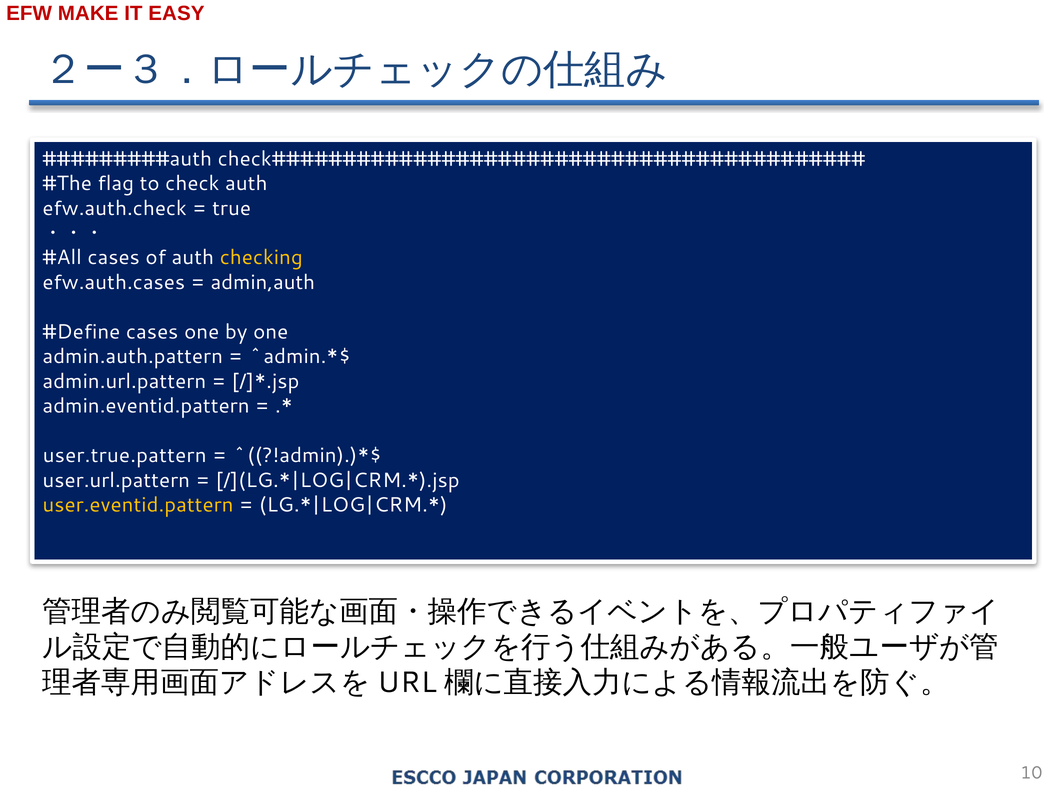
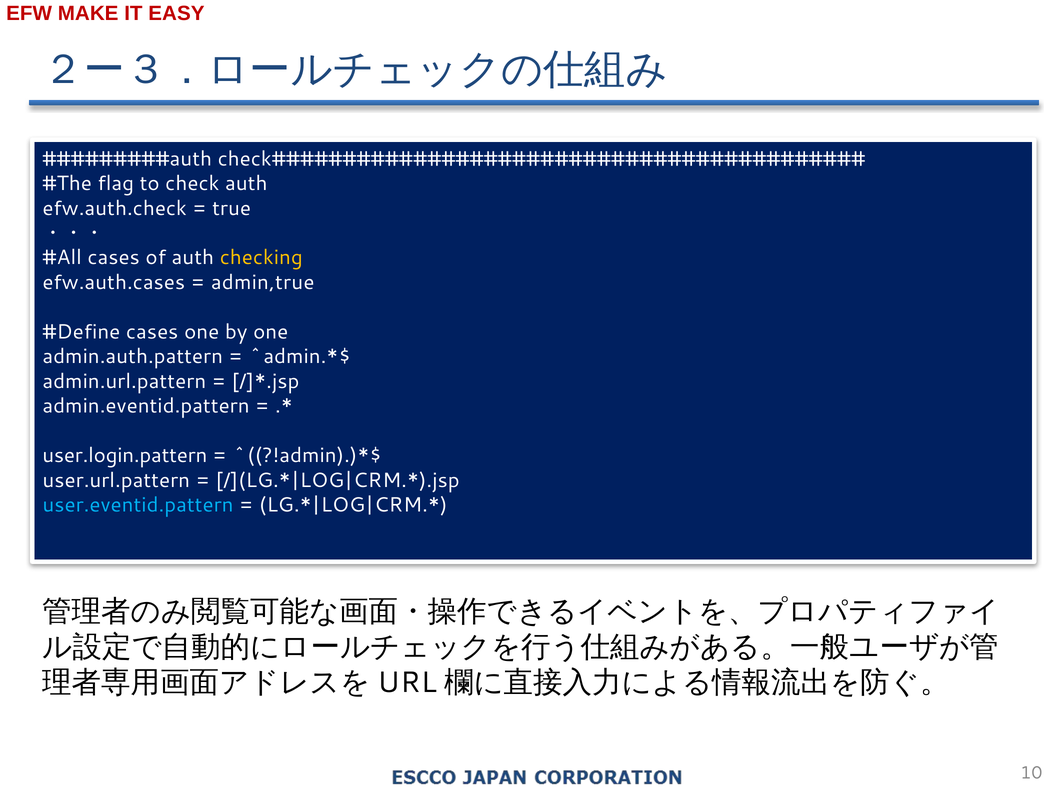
admin,auth: admin,auth -> admin,true (263, 282)
user.true.pattern: user.true.pattern -> user.login.pattern (125, 456)
user.eventid.pattern colour: yellow -> light blue (138, 505)
